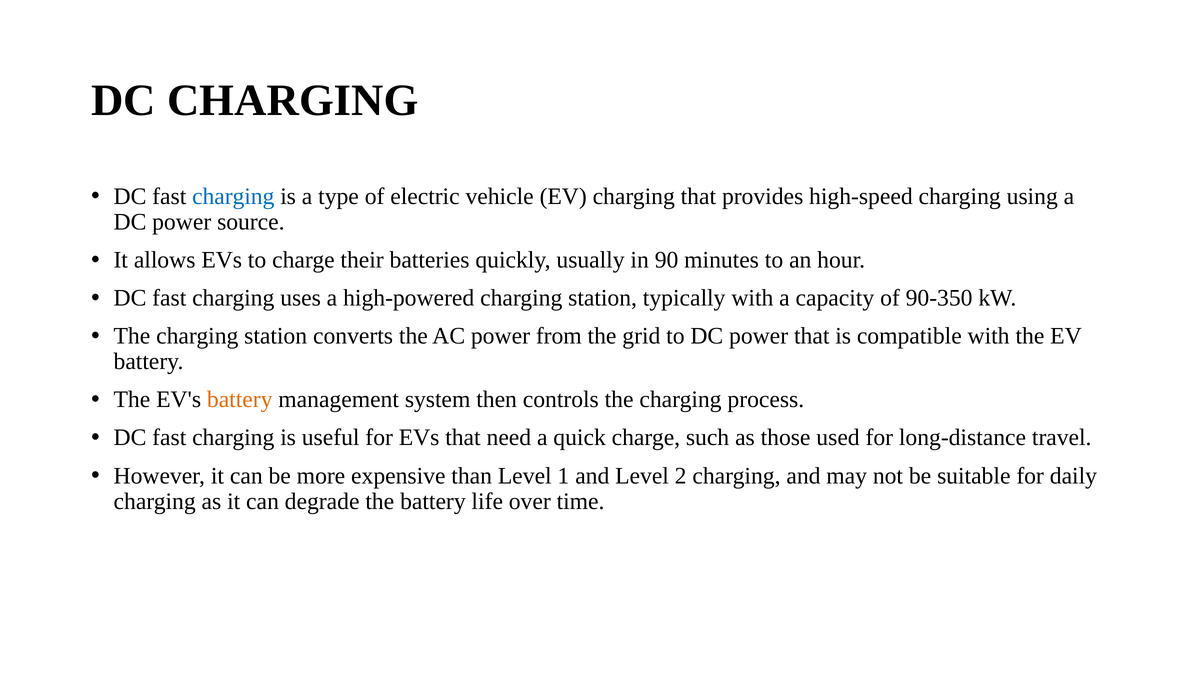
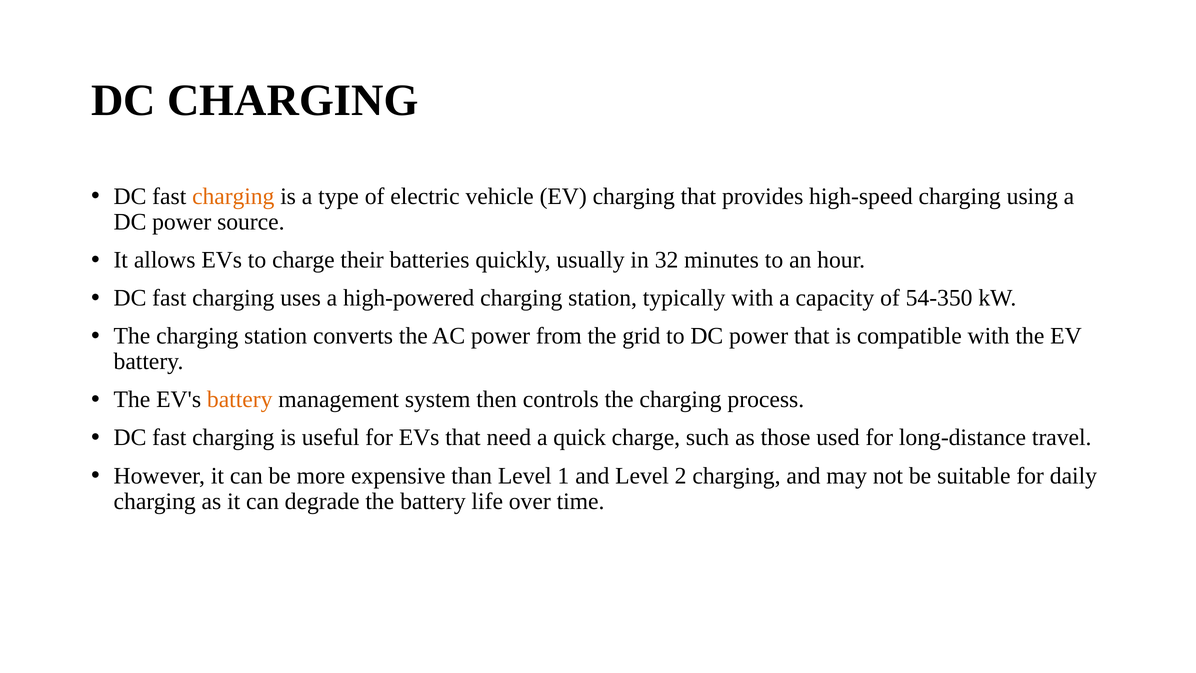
charging colour: blue -> orange (233, 196)
90: 90 -> 32 (667, 260)
90-350: 90-350 -> 54-350 (939, 298)
